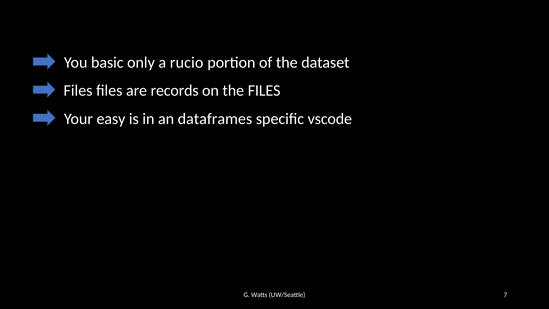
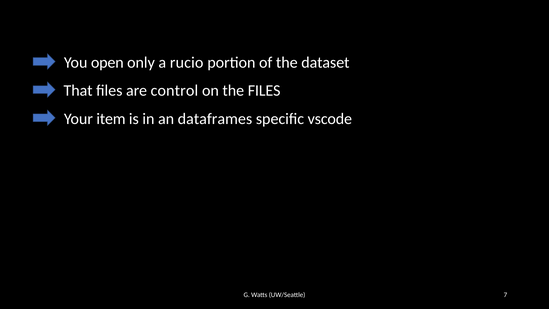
basic: basic -> open (107, 62)
Files: Files -> That (78, 91)
records: records -> control (174, 91)
easy: easy -> item (111, 119)
